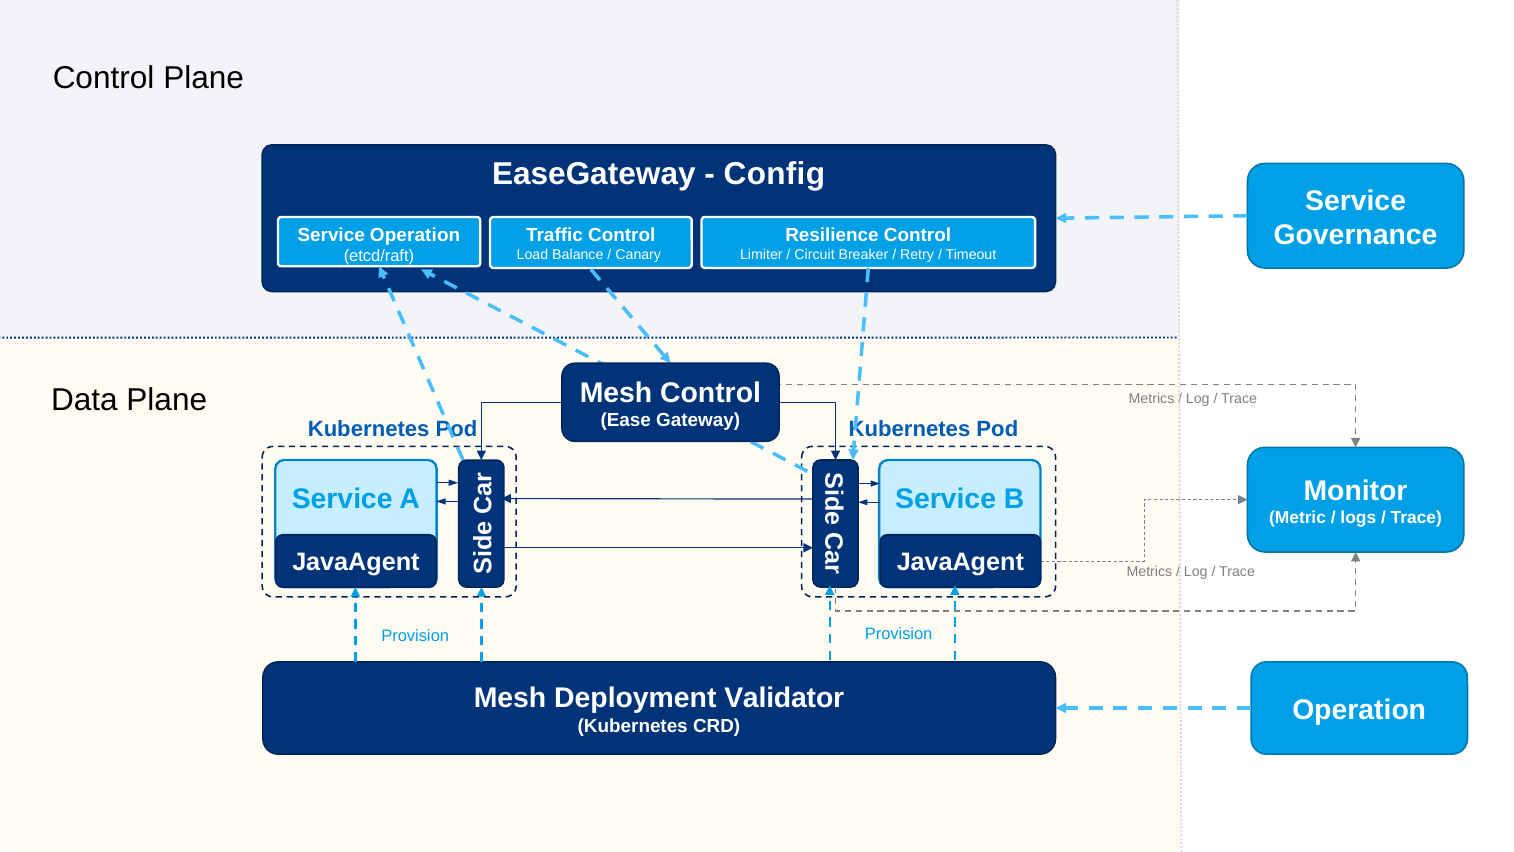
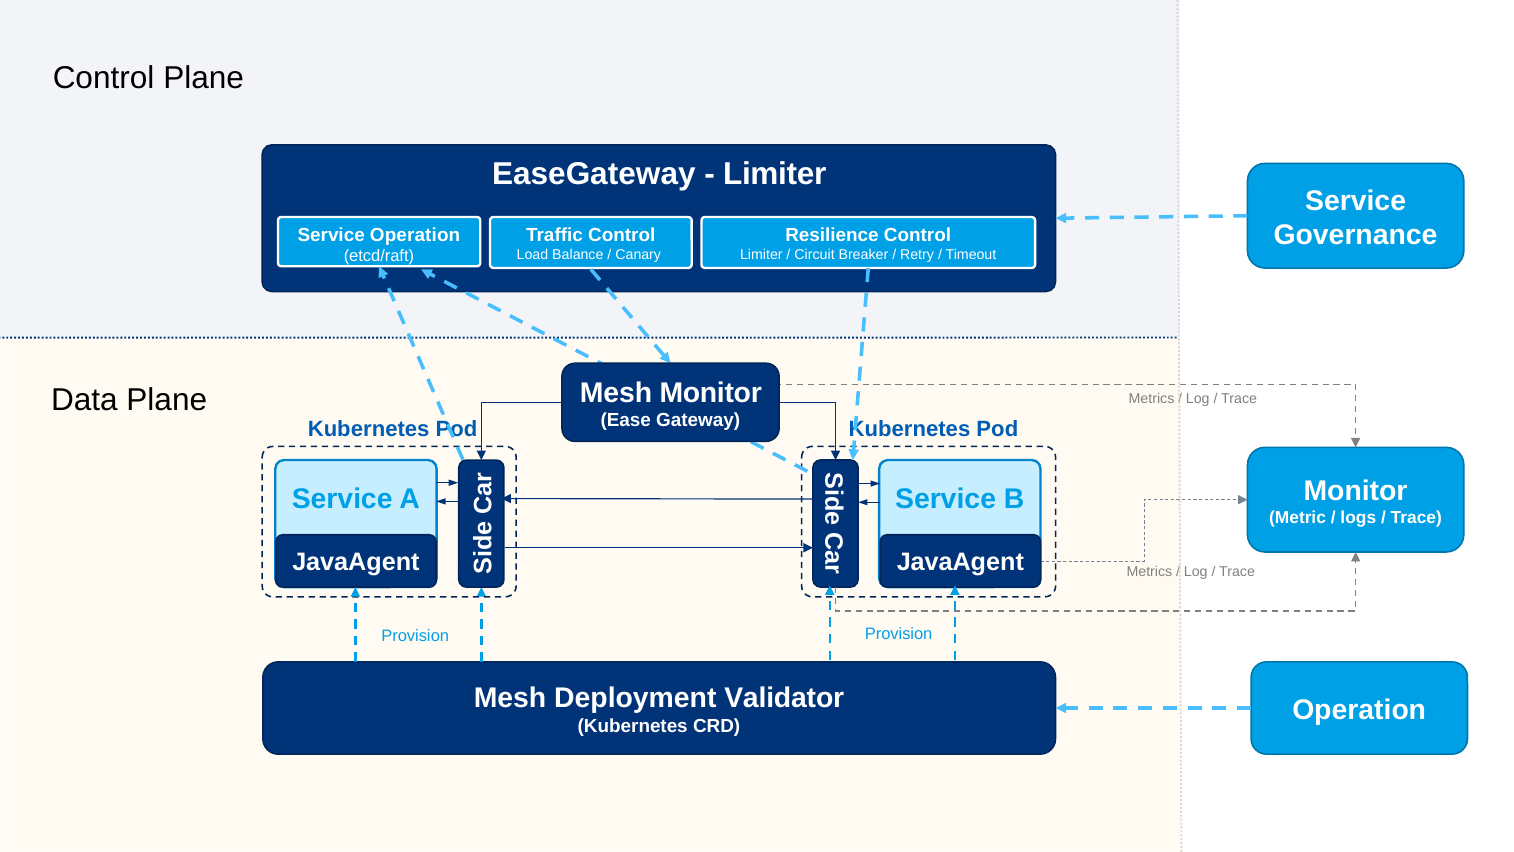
Config: Config -> Limiter (775, 174)
Mesh Control: Control -> Monitor (711, 393)
